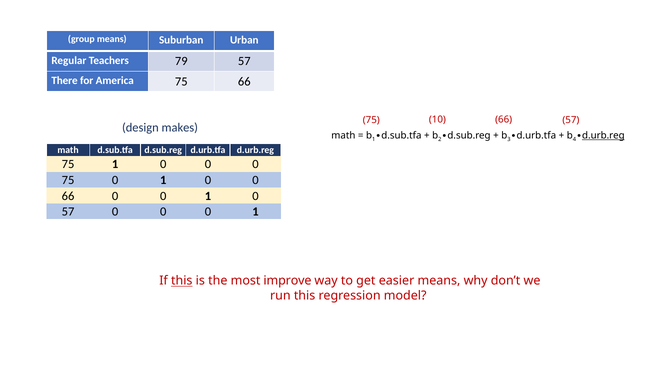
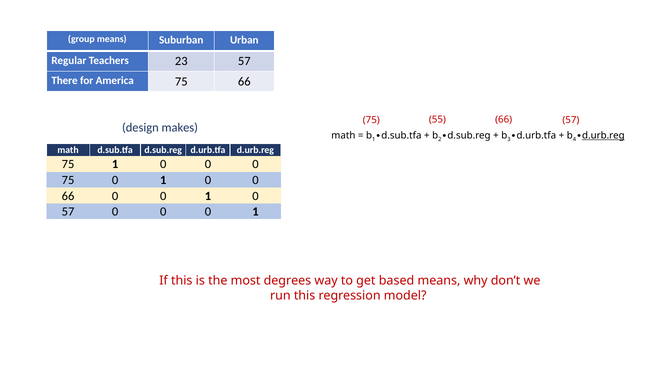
79: 79 -> 23 (181, 61)
10: 10 -> 55 (437, 120)
this underline: present -> none (182, 281)
improve: improve -> degrees (287, 281)
easier: easier -> based (397, 281)
